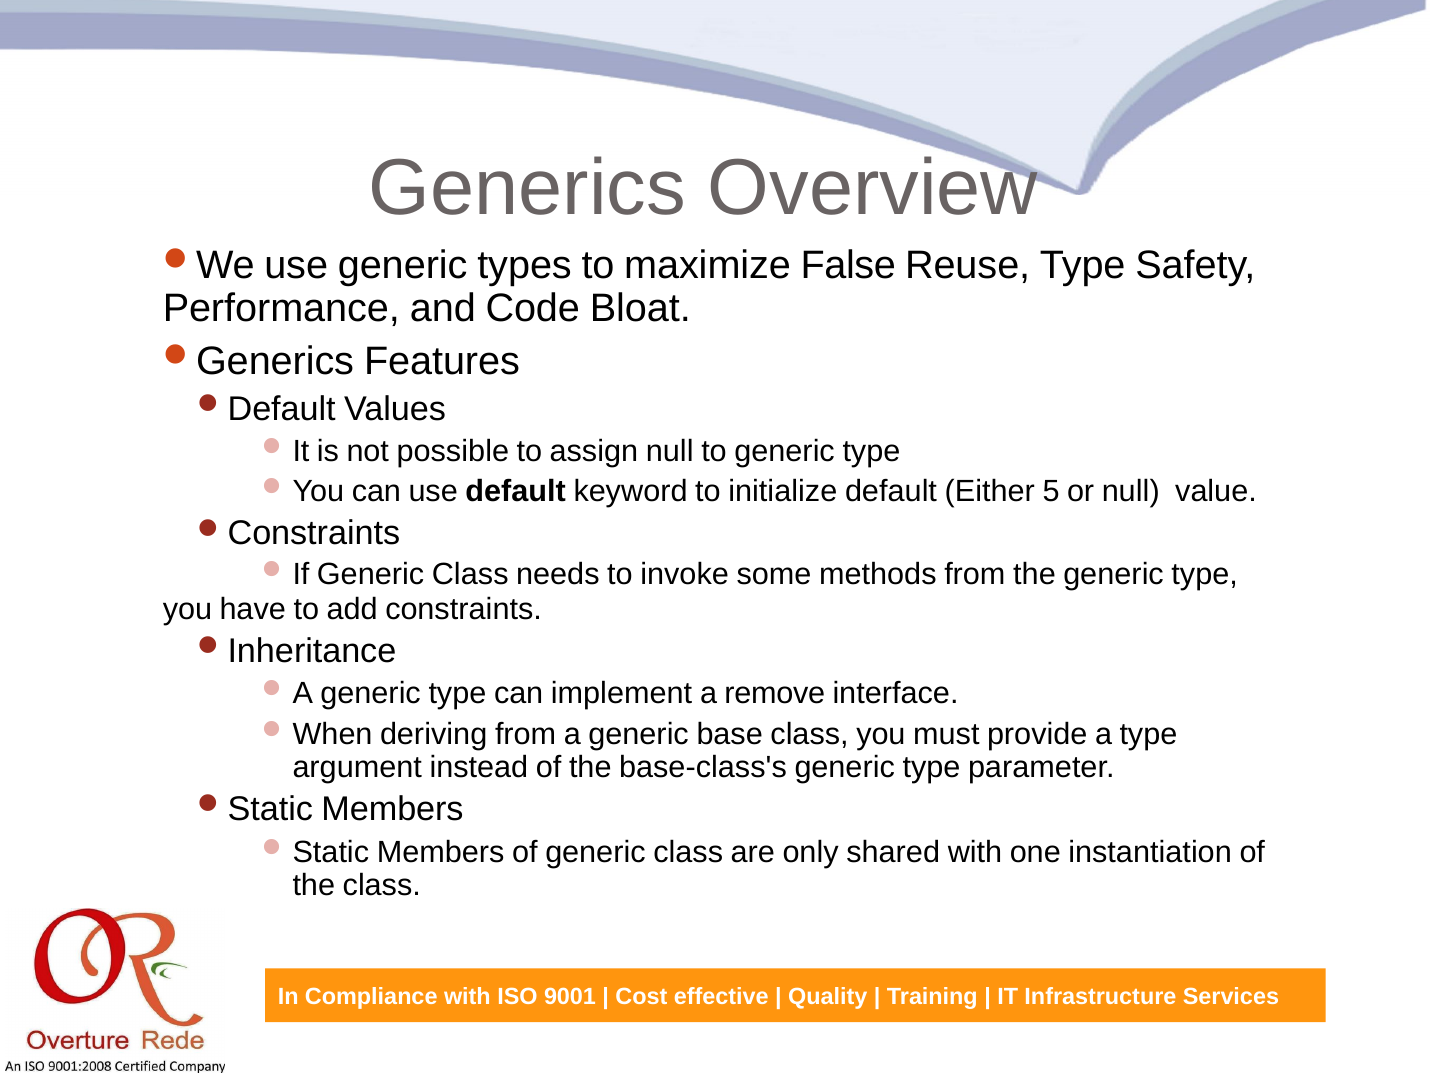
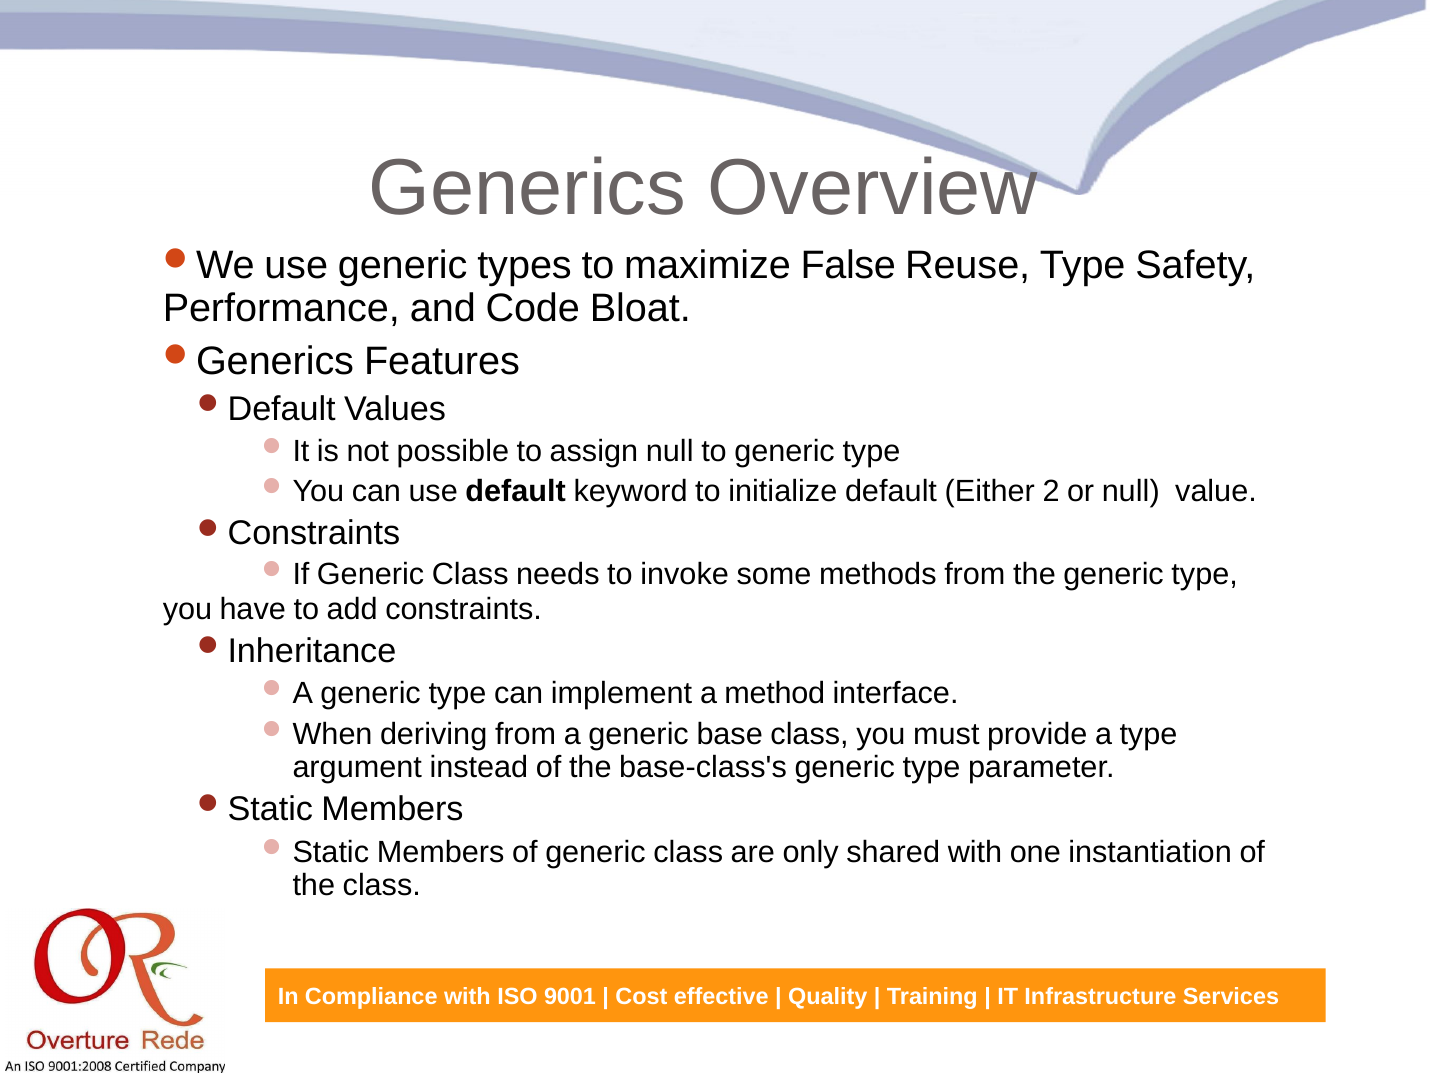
5: 5 -> 2 (1051, 491)
remove: remove -> method (775, 693)
